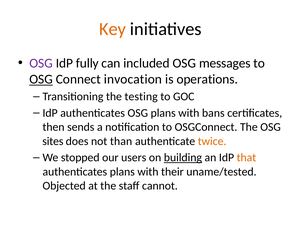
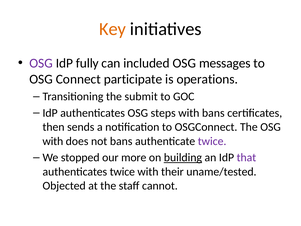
OSG underline: present -> none (41, 79)
invocation: invocation -> participate (133, 79)
testing: testing -> submit (141, 96)
OSG plans: plans -> steps (163, 113)
sites: sites -> with (53, 141)
not than: than -> bans (121, 141)
twice colour: orange -> purple (212, 141)
users: users -> more (134, 157)
that colour: orange -> purple (246, 157)
authenticates plans: plans -> twice (122, 171)
